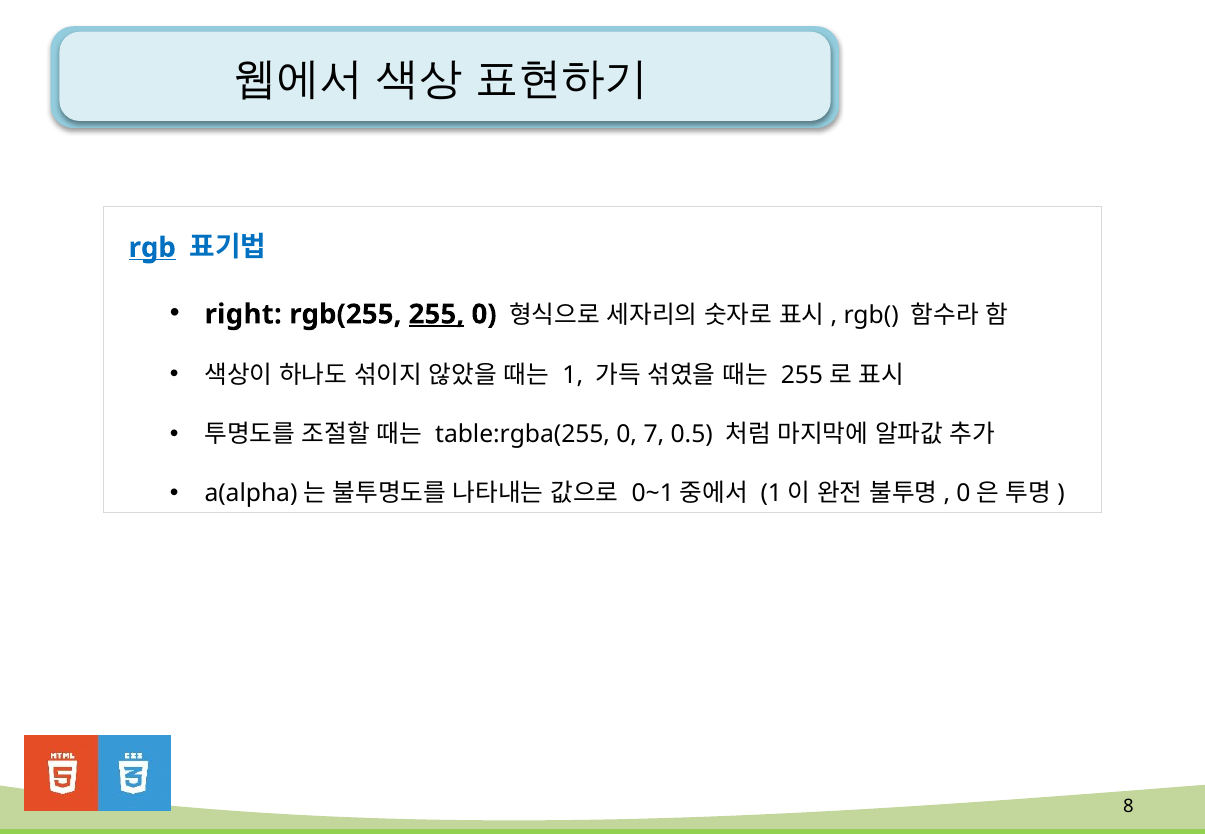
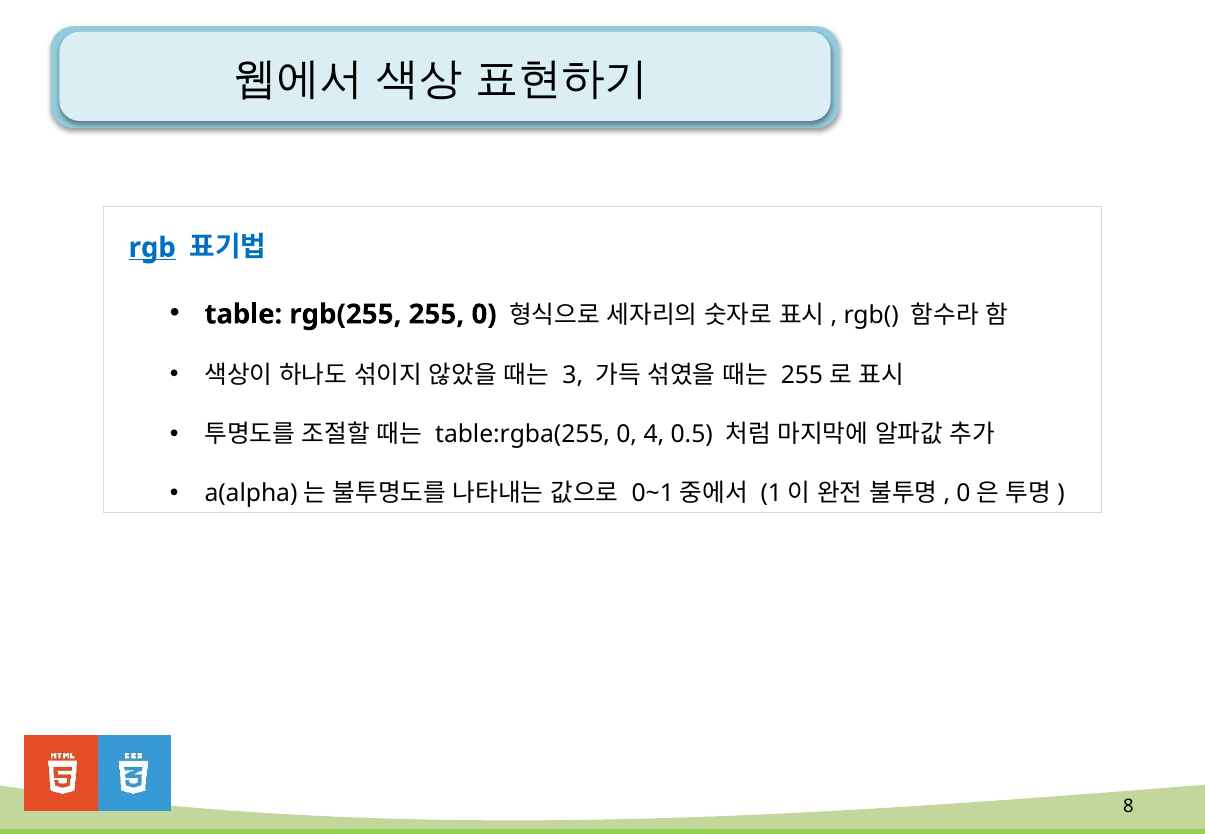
right: right -> table (243, 314)
255 underline: present -> none (436, 314)
1: 1 -> 3 (573, 375)
7: 7 -> 4 (654, 435)
